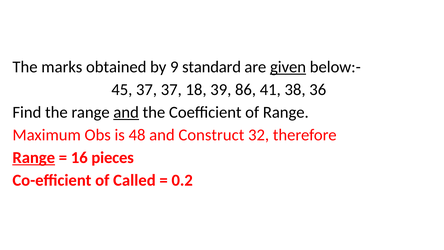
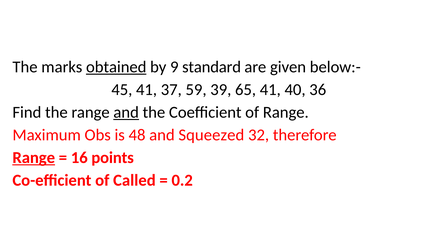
obtained underline: none -> present (116, 67)
given underline: present -> none (288, 67)
45 37: 37 -> 41 (147, 90)
18: 18 -> 59 (196, 90)
86: 86 -> 65 (246, 90)
38: 38 -> 40 (295, 90)
Construct: Construct -> Squeezed (211, 135)
pieces: pieces -> points (113, 157)
